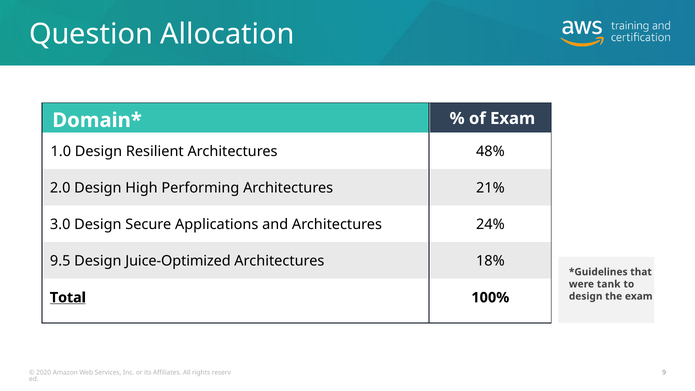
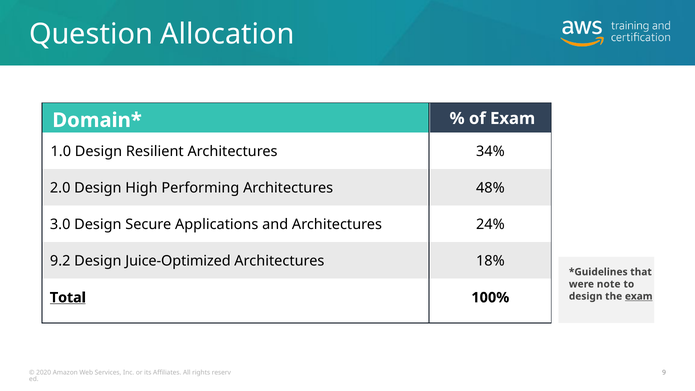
48%: 48% -> 34% (490, 151)
21%: 21% -> 48% (490, 188)
9.5: 9.5 -> 9.2 (60, 261)
tank: tank -> note (609, 284)
exam underline: none -> present (639, 296)
